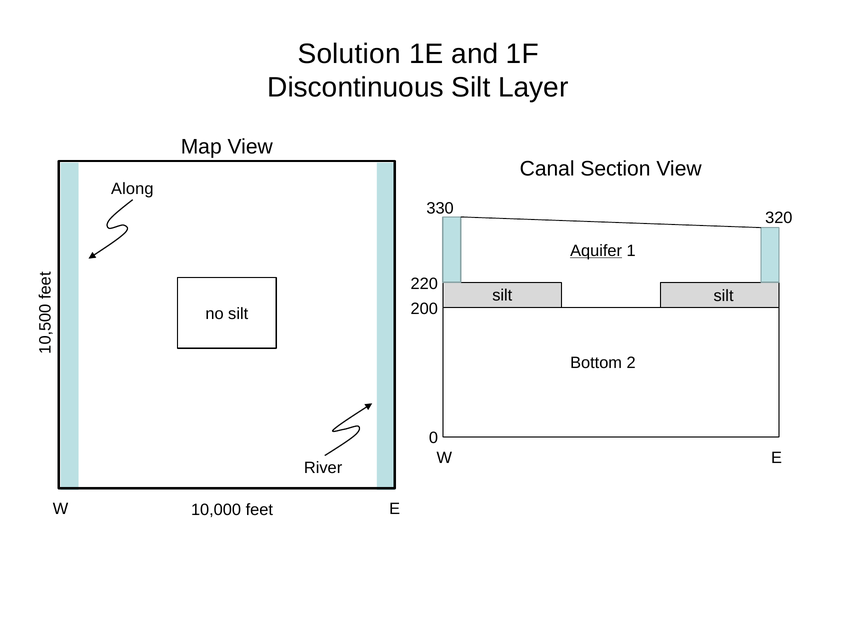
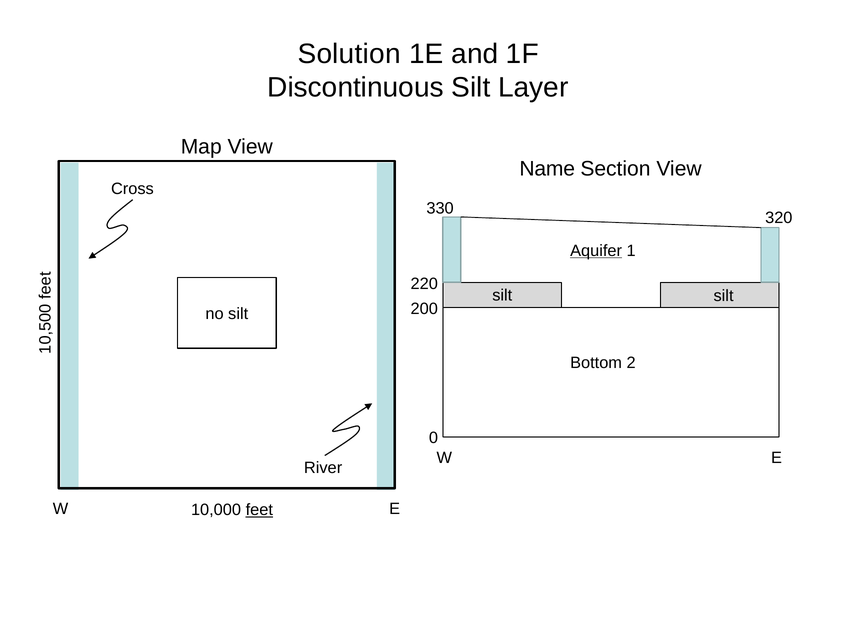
Canal: Canal -> Name (547, 169)
Along: Along -> Cross (132, 188)
feet underline: none -> present (259, 510)
